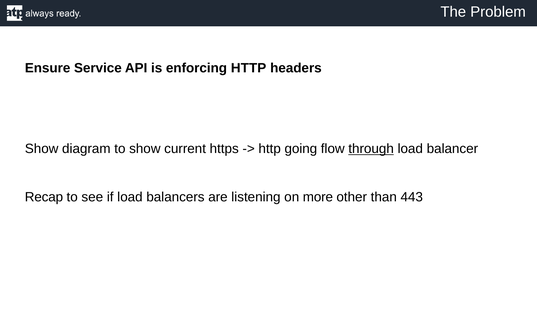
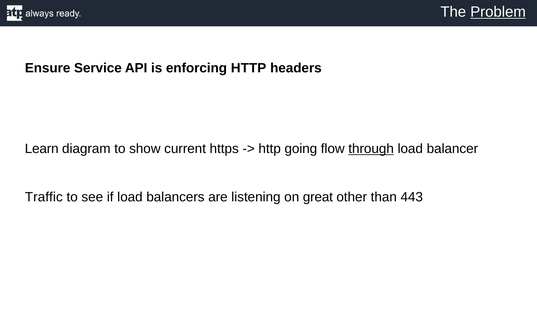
Problem underline: none -> present (498, 12)
Show: Show -> Learn (42, 149)
Recap: Recap -> Traffic (44, 197)
more: more -> great (318, 197)
